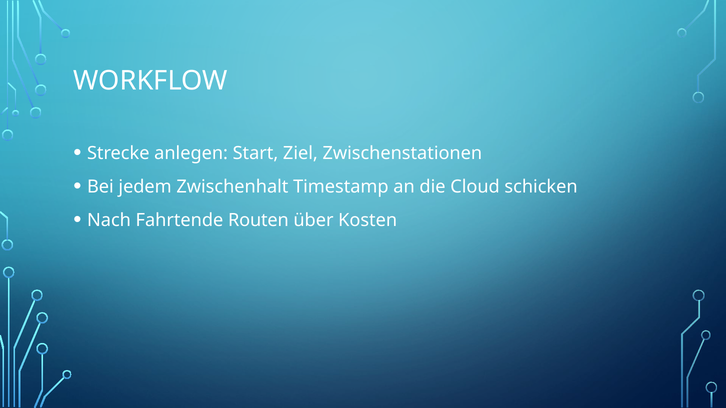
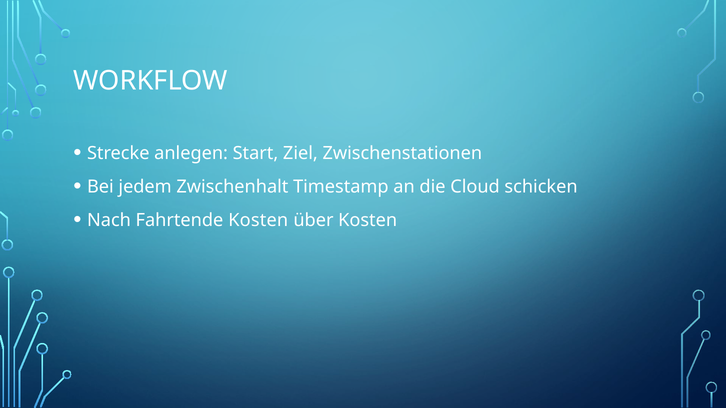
Fahrtende Routen: Routen -> Kosten (258, 221)
